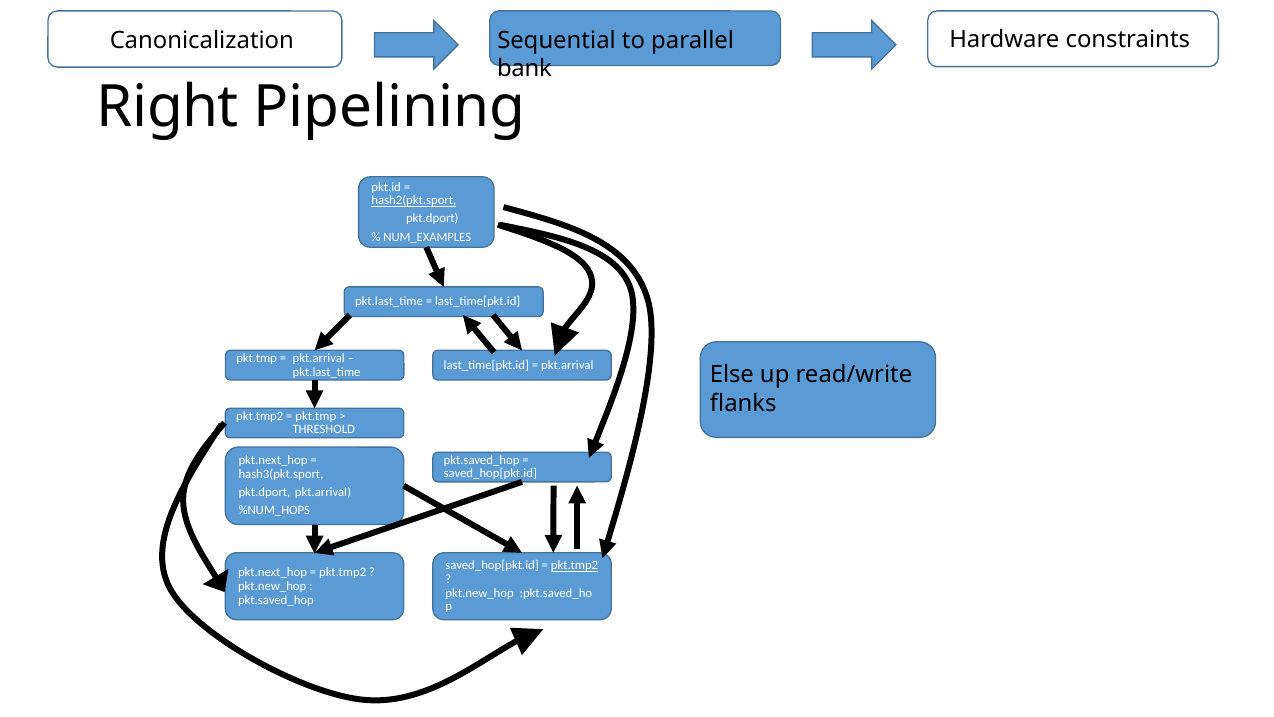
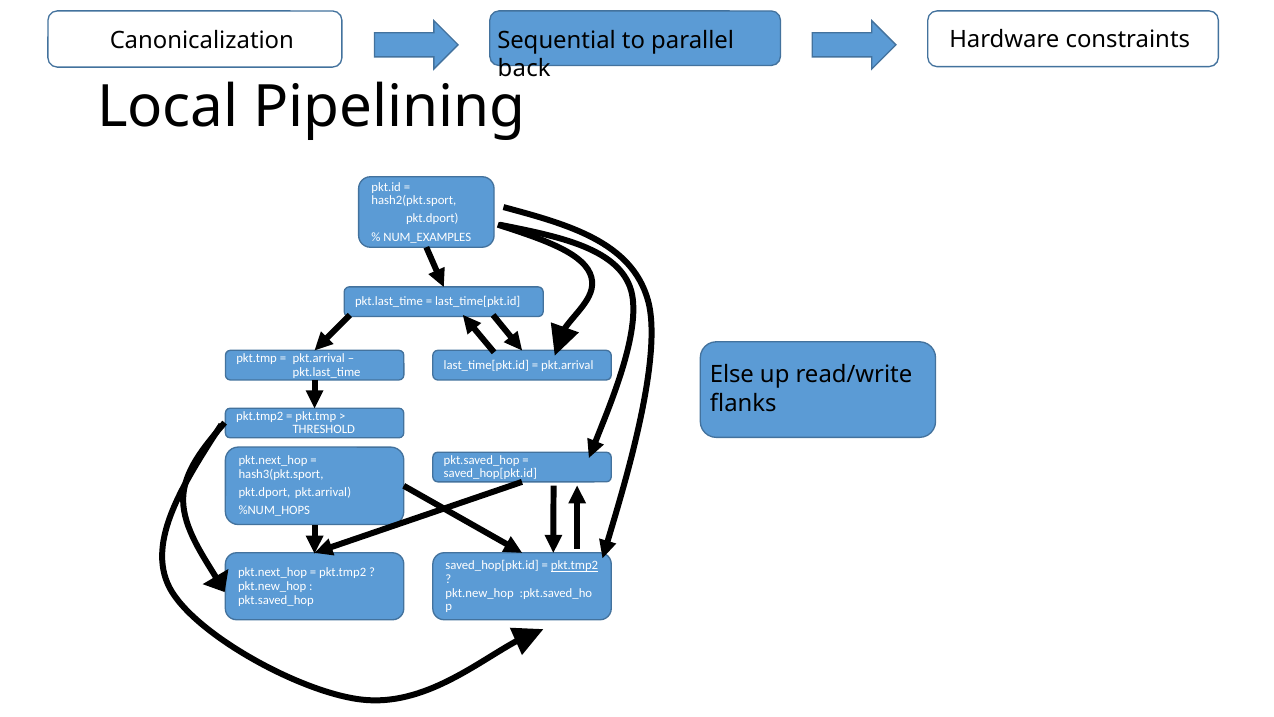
bank: bank -> back (524, 69)
Right: Right -> Local (168, 107)
hash2(pkt.sport underline: present -> none (414, 201)
